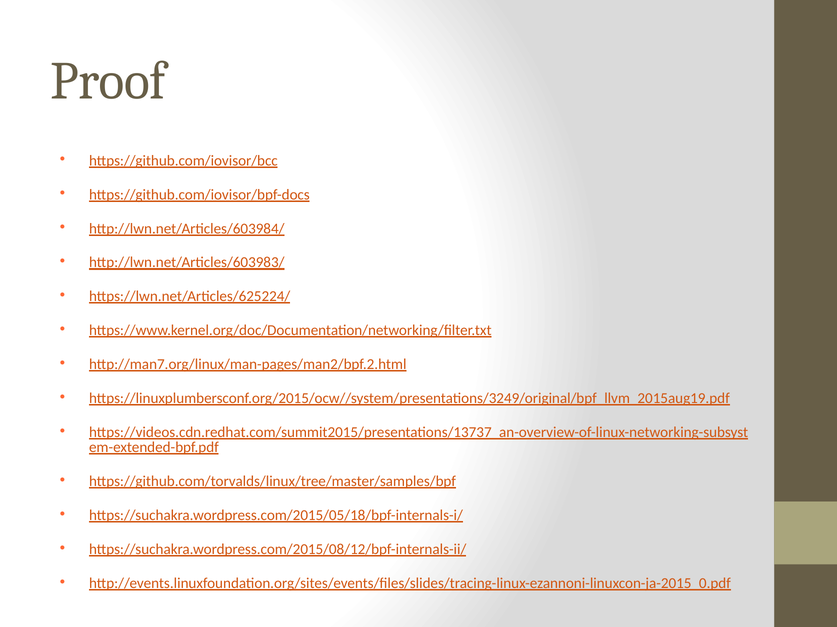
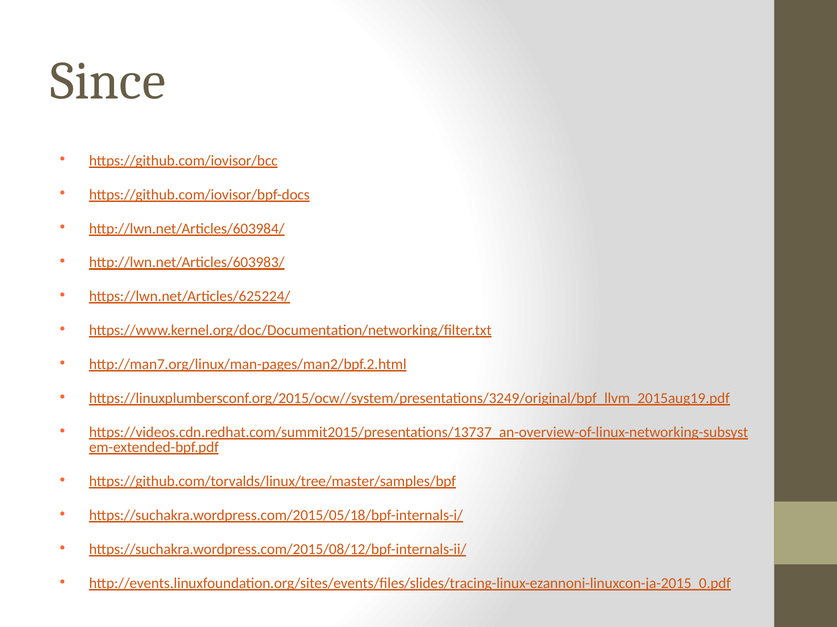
Proof: Proof -> Since (108, 81)
